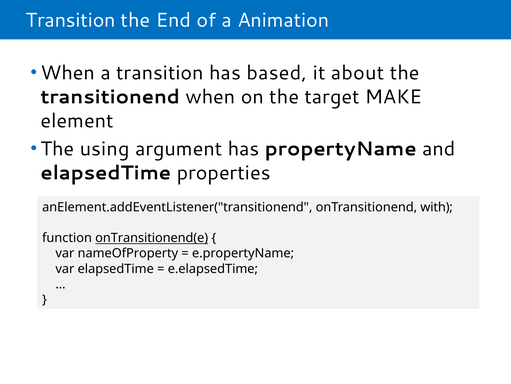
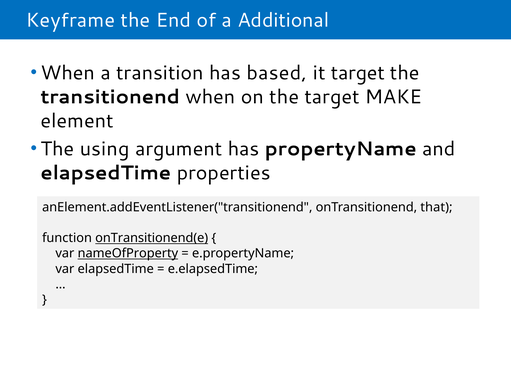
Transition: Transition -> Keyframe (70, 20)
Animation: Animation -> Additional (283, 20)
it about: about -> target (358, 73)
with: with -> that (436, 207)
nameOfProperty underline: none -> present (128, 253)
